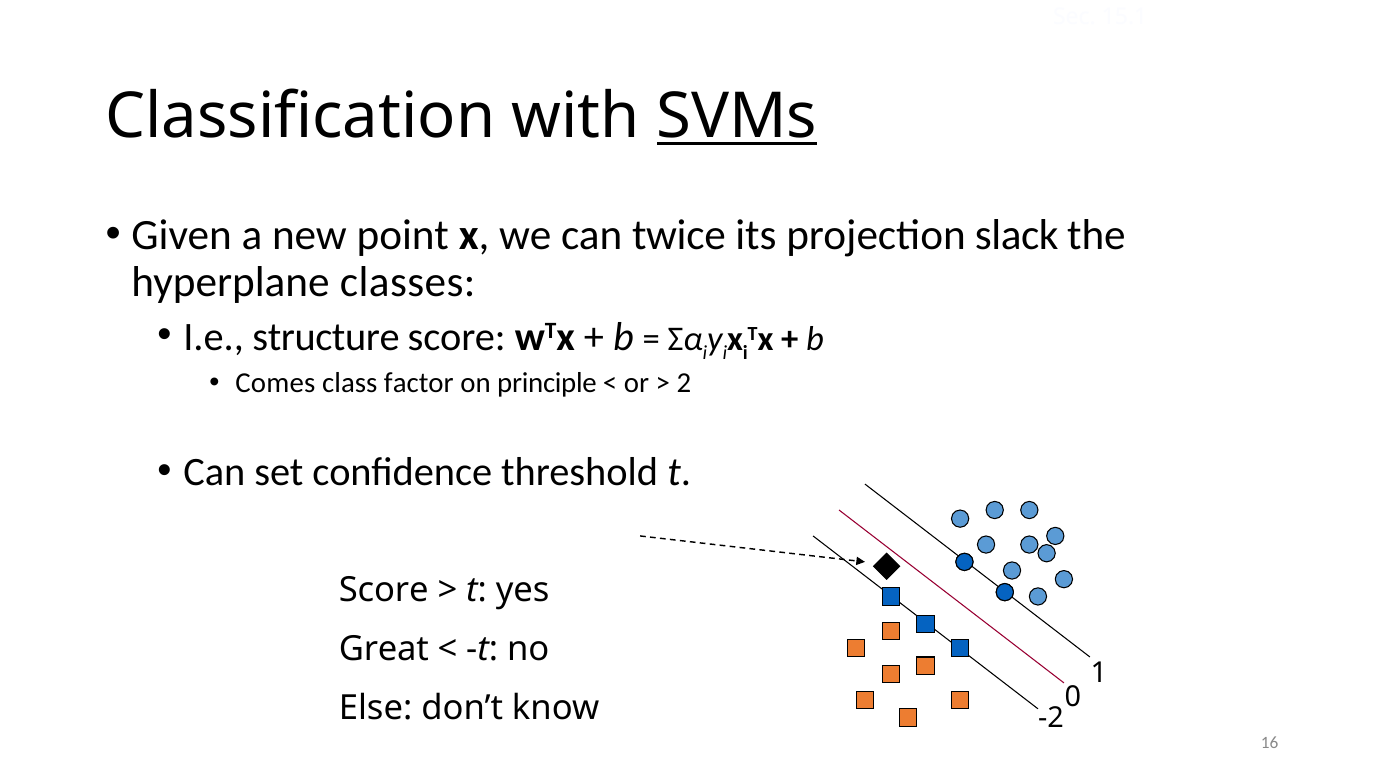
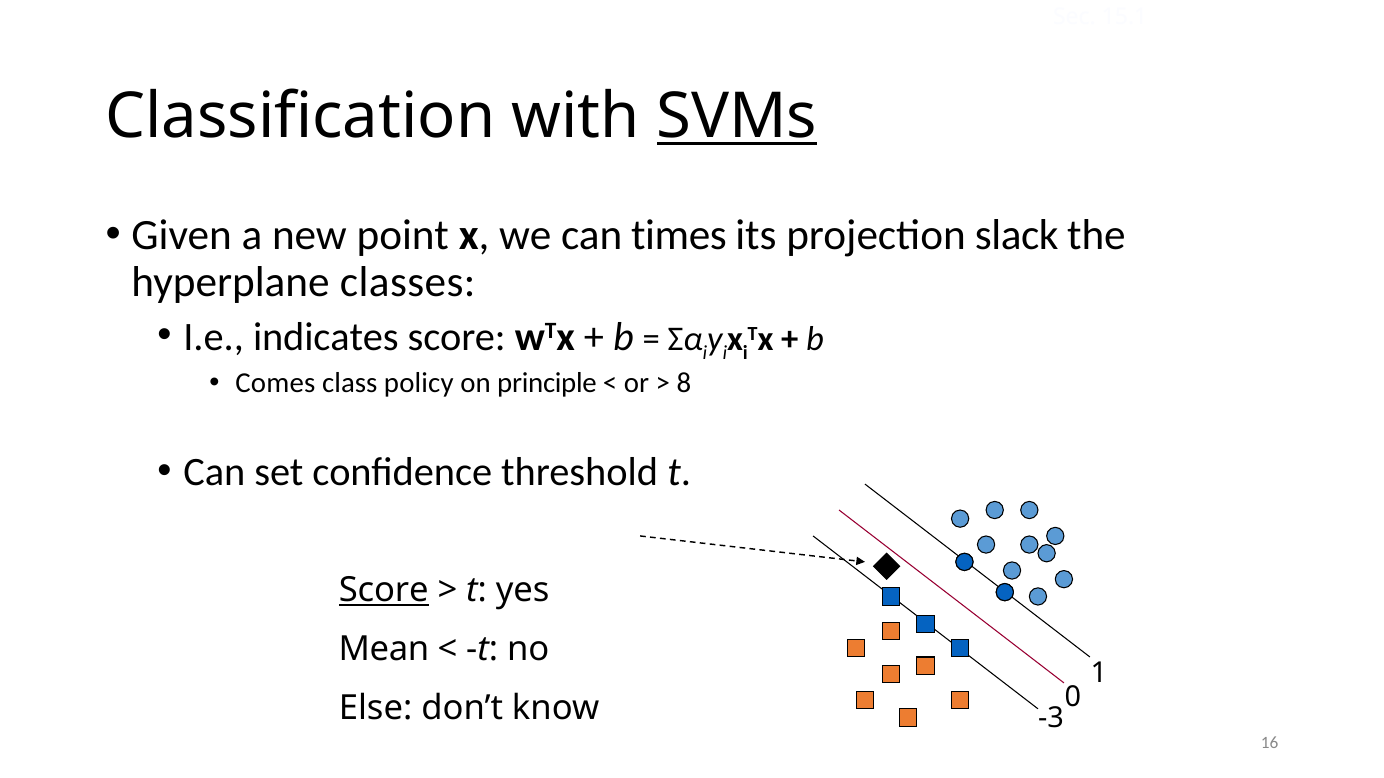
twice: twice -> times (679, 236)
structure: structure -> indicates (326, 338)
factor: factor -> policy (419, 383)
2: 2 -> 8 (684, 383)
Score underline: none -> present (384, 590)
Great: Great -> Mean (384, 649)
-2: -2 -> -3 (1051, 718)
